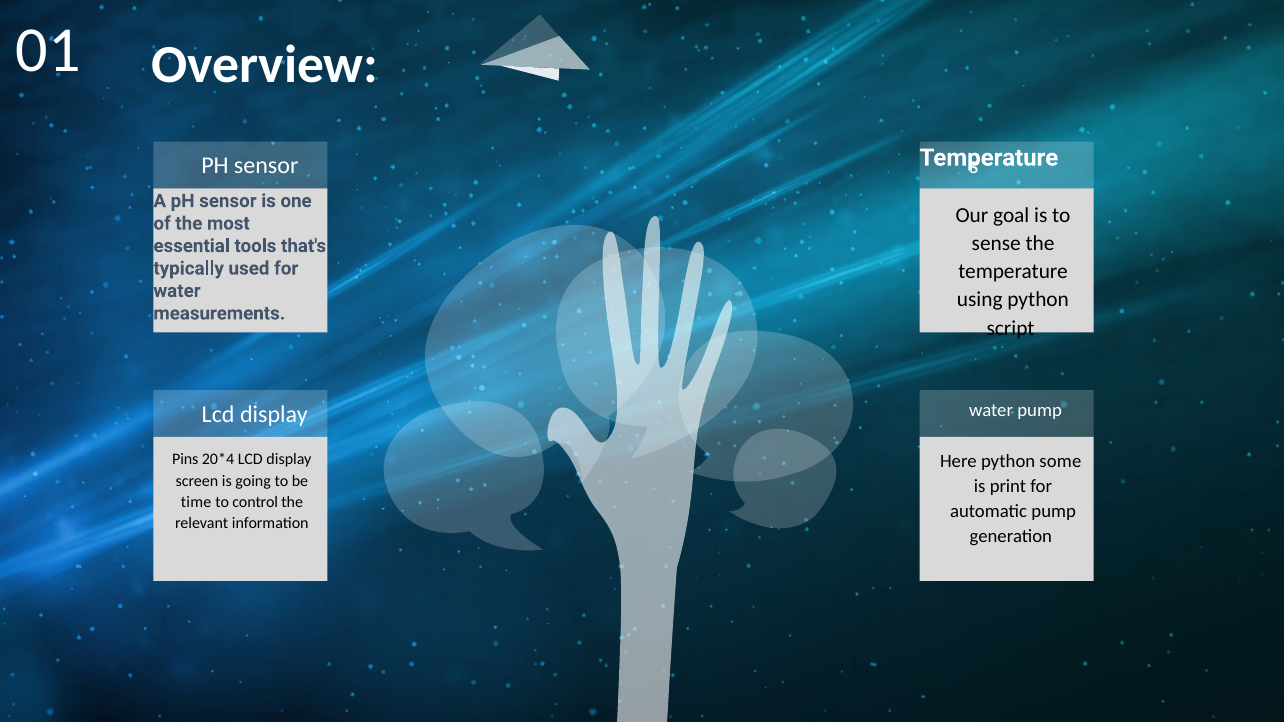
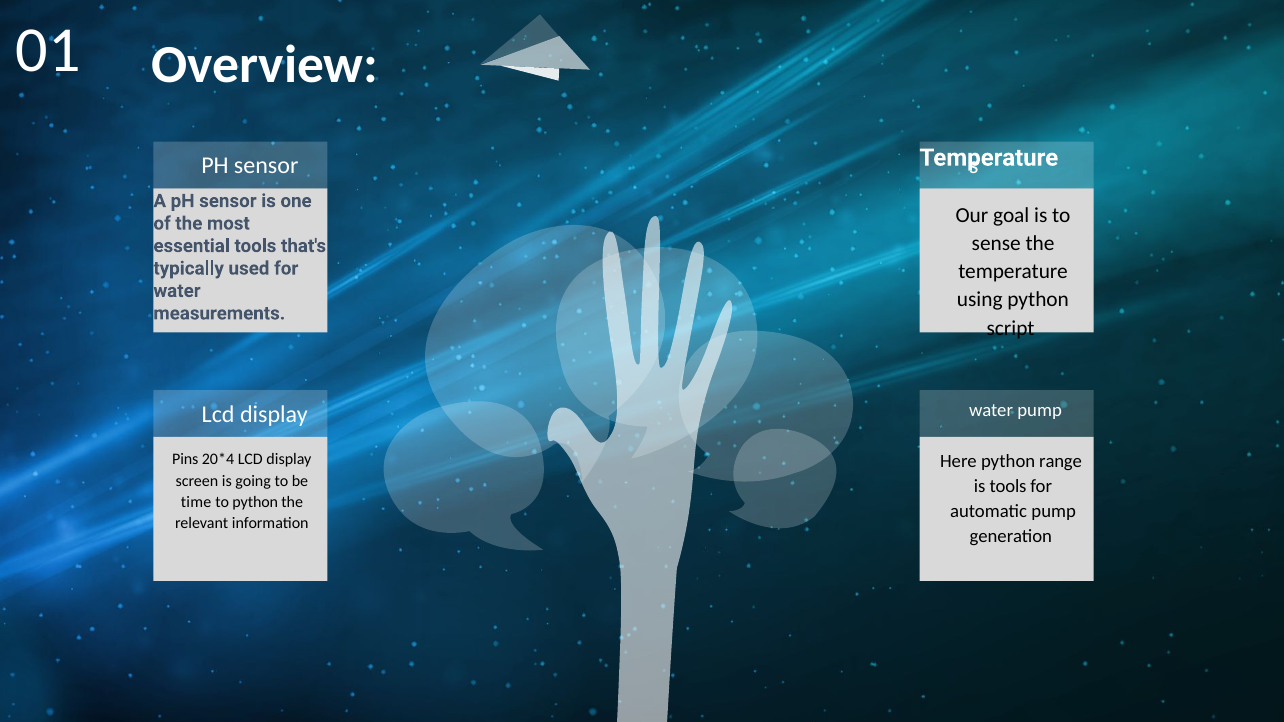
some: some -> range (1061, 462)
is print: print -> tools (1008, 487)
to control: control -> python (255, 502)
